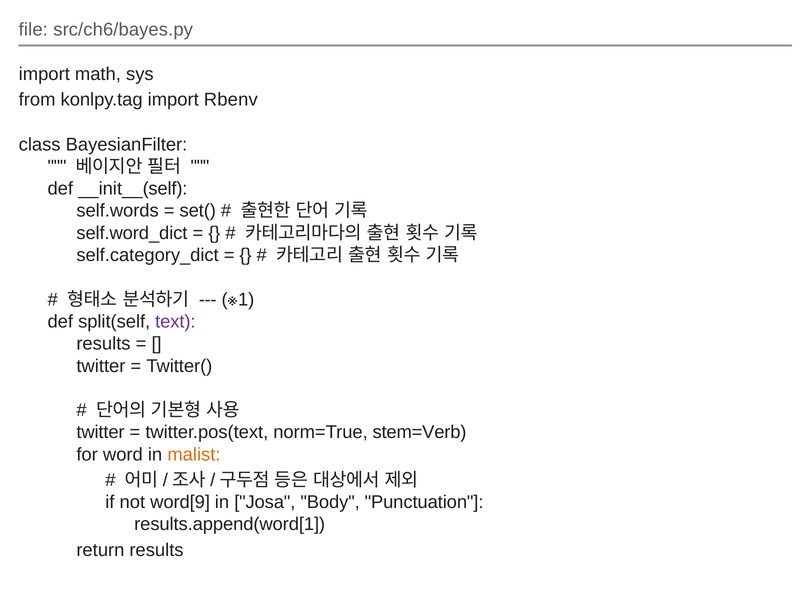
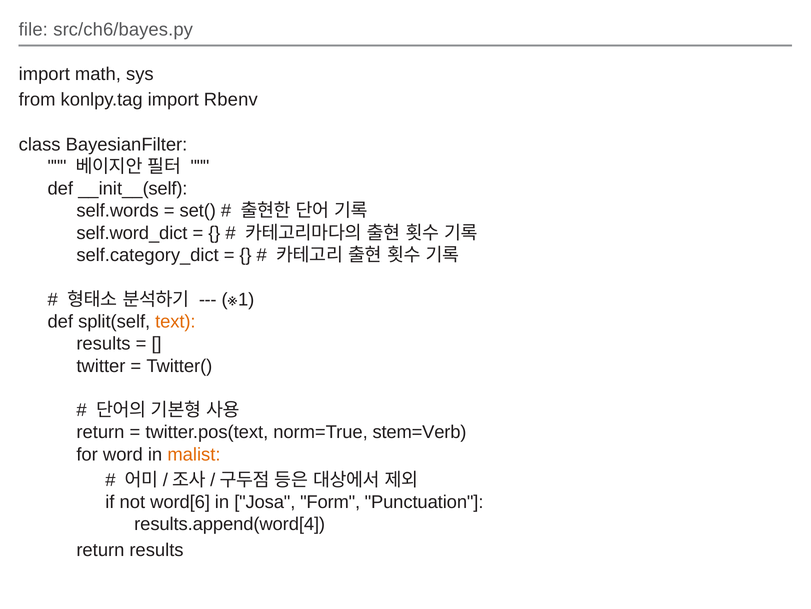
text colour: purple -> orange (175, 321)
twitter: twitter -> return (100, 432)
word[9: word[9 -> word[6 (180, 502)
Body: Body -> Form (330, 502)
results.append(word[1: results.append(word[1 -> results.append(word[4 (230, 524)
